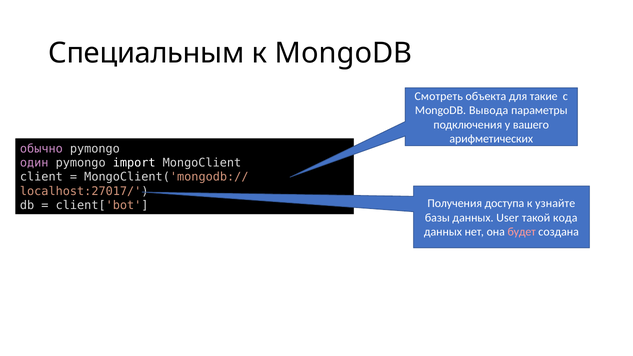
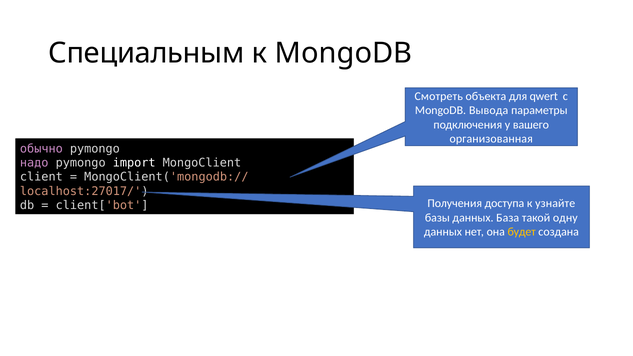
такие: такие -> qwert (544, 96)
арифметических: арифметических -> организованная (491, 139)
один: один -> надо (34, 163)
User: User -> База (508, 218)
кода: кода -> одну (565, 218)
будет colour: pink -> yellow (522, 232)
